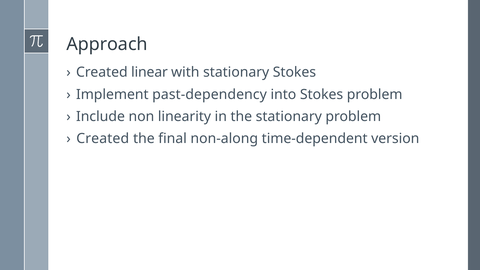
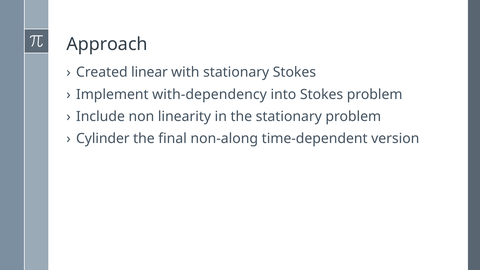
past-dependency: past-dependency -> with-dependency (210, 94)
Created: Created -> Cylinder (103, 139)
